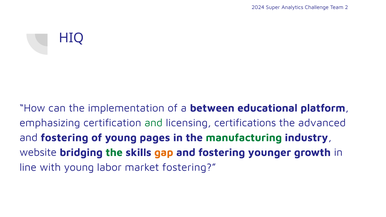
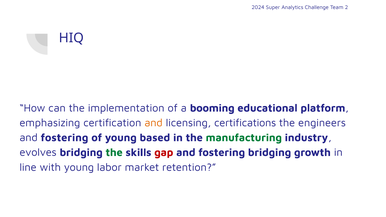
between: between -> booming (212, 108)
and colour: green -> orange (154, 123)
advanced: advanced -> engineers (322, 123)
pages: pages -> based (155, 138)
website: website -> evolves (38, 153)
gap colour: orange -> red (164, 153)
fostering younger: younger -> bridging (270, 153)
market fostering: fostering -> retention (189, 167)
